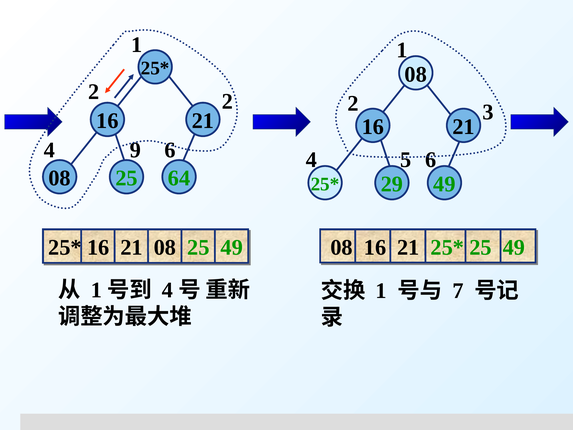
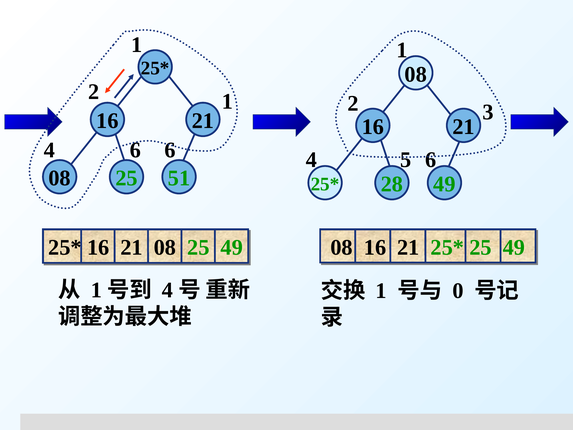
2 2: 2 -> 1 (227, 101)
4 9: 9 -> 6 (135, 150)
64: 64 -> 51 (179, 178)
29: 29 -> 28 (392, 184)
7: 7 -> 0 (458, 291)
